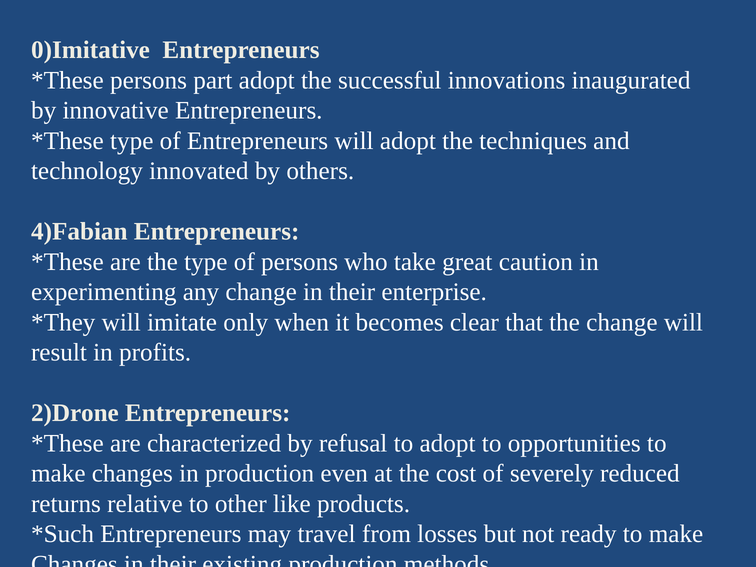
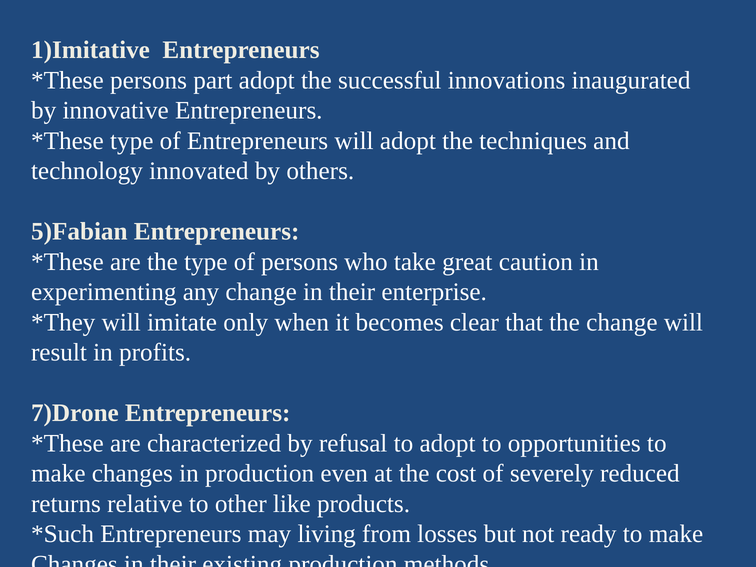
0)Imitative: 0)Imitative -> 1)Imitative (90, 50)
4)Fabian: 4)Fabian -> 5)Fabian (79, 232)
2)Drone: 2)Drone -> 7)Drone (75, 413)
travel: travel -> living (327, 534)
